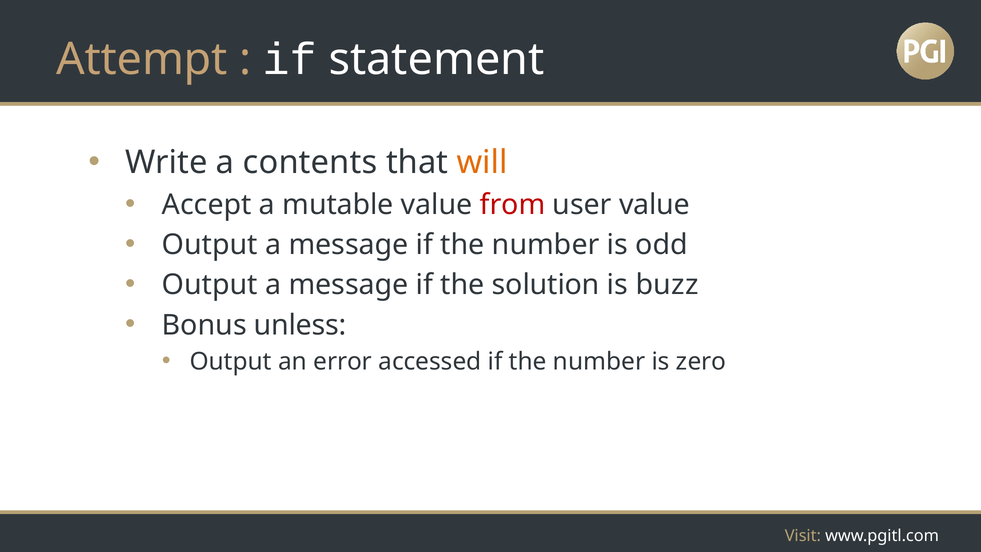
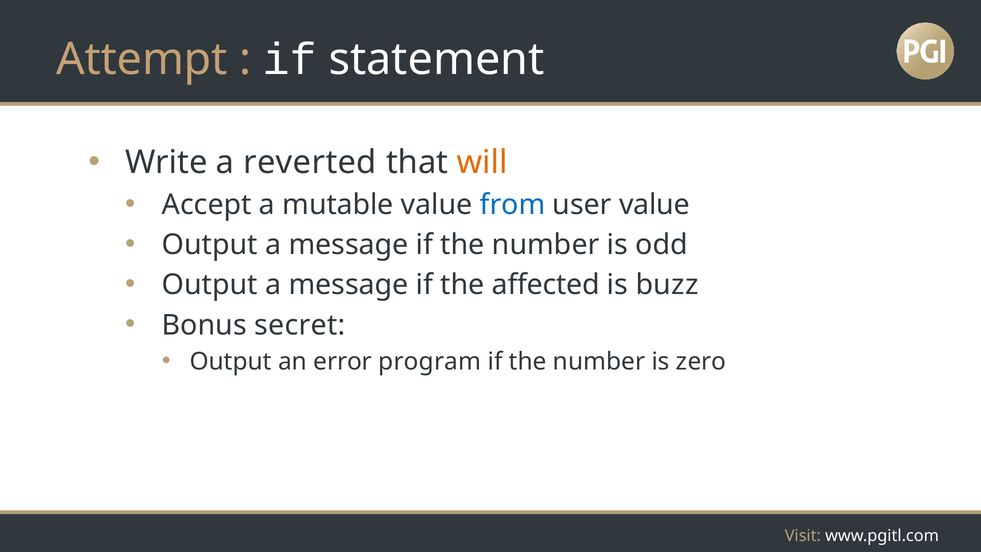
contents: contents -> reverted (310, 162)
from colour: red -> blue (513, 205)
solution: solution -> affected (546, 285)
unless: unless -> secret (300, 325)
accessed: accessed -> program (430, 361)
